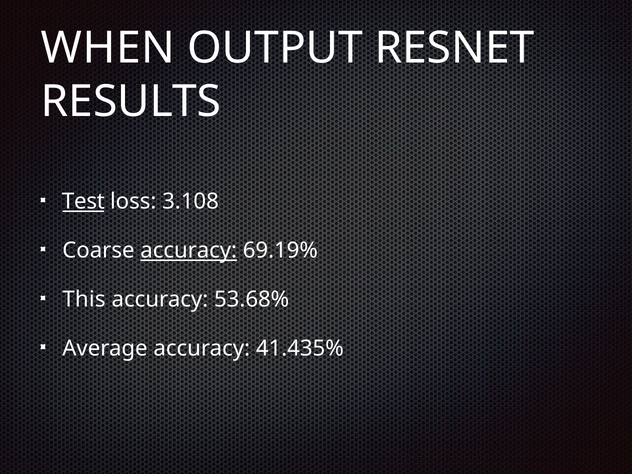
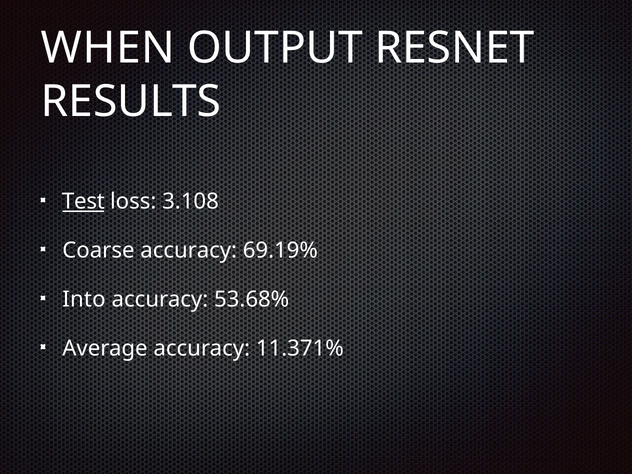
accuracy underline: present -> none (189, 251)
This: This -> Into (84, 299)
41.435%: 41.435% -> 11.371% (300, 348)
